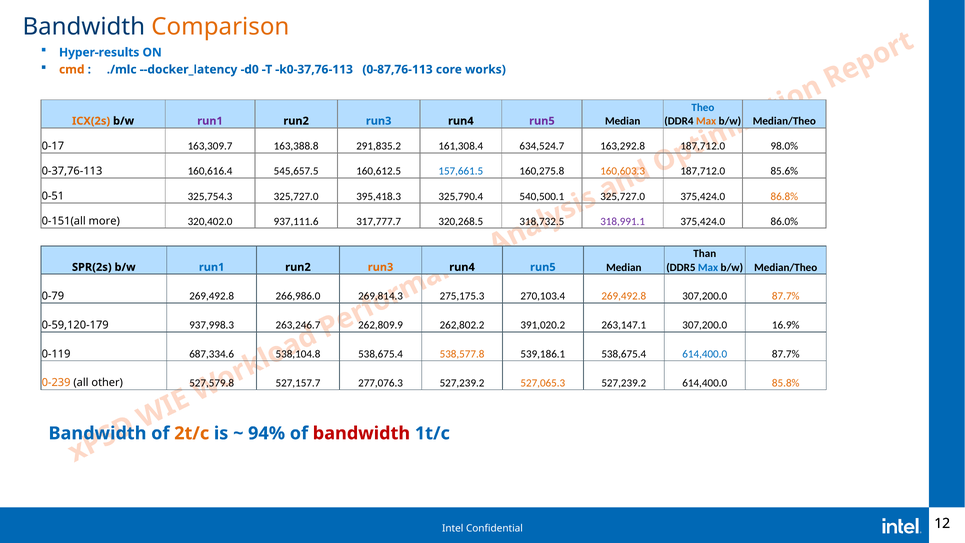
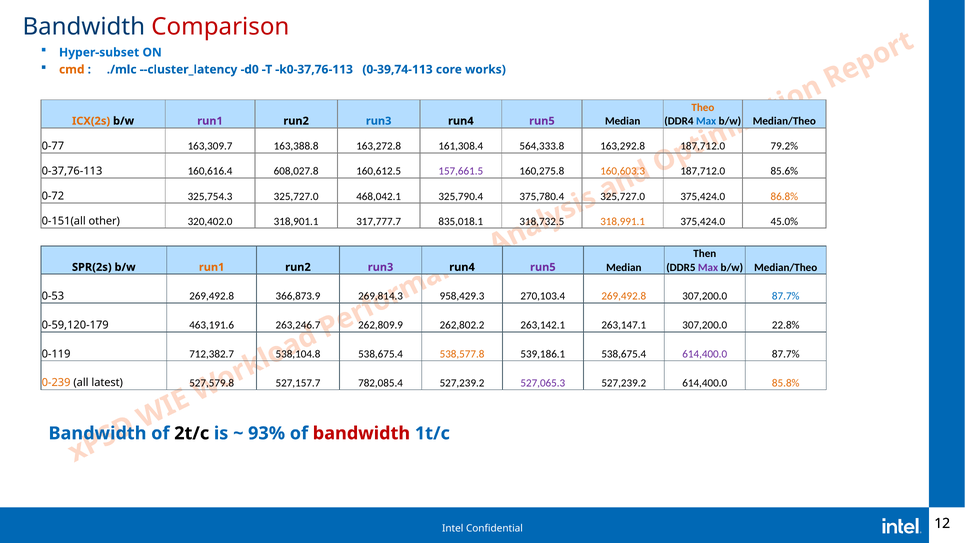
Comparison colour: orange -> red (220, 27)
Hyper-results: Hyper-results -> Hyper-subset (99, 52)
--docker_latency: --docker_latency -> --cluster_latency (189, 69)
0-87,76-113: 0-87,76-113 -> 0-39,74-113 (398, 69)
Theo colour: blue -> orange (703, 108)
Max colour: orange -> blue (706, 121)
0-17: 0-17 -> 0-77 (53, 146)
291,835.2: 291,835.2 -> 163,272.8 (379, 146)
634,524.7: 634,524.7 -> 564,333.8 (542, 146)
98.0%: 98.0% -> 79.2% (784, 146)
545,657.5: 545,657.5 -> 608,027.8 (296, 171)
157,661.5 colour: blue -> purple (461, 171)
0-51: 0-51 -> 0-72 (53, 196)
395,418.3: 395,418.3 -> 468,042.1 (379, 196)
540,500.1: 540,500.1 -> 375,780.4 (542, 196)
more: more -> other (104, 221)
937,111.6: 937,111.6 -> 318,901.1 (296, 221)
320,268.5: 320,268.5 -> 835,018.1 (461, 221)
318,991.1 colour: purple -> orange (623, 221)
86.0%: 86.0% -> 45.0% (784, 221)
Than: Than -> Then (705, 254)
Max colour: blue -> purple (708, 267)
run1 colour: blue -> orange (212, 267)
run3 colour: orange -> purple (381, 267)
run5 colour: blue -> purple (543, 267)
0-79: 0-79 -> 0-53 (53, 296)
266,986.0: 266,986.0 -> 366,873.9 (298, 296)
275,175.3: 275,175.3 -> 958,429.3 (462, 296)
87.7% colour: orange -> blue (786, 296)
937,998.3: 937,998.3 -> 463,191.6 (212, 325)
391,020.2: 391,020.2 -> 263,142.1 (543, 325)
16.9%: 16.9% -> 22.8% (786, 325)
687,334.6: 687,334.6 -> 712,382.7 (212, 354)
614,400.0 colour: blue -> purple (705, 354)
other: other -> latest (107, 383)
277,076.3: 277,076.3 -> 782,085.4 (381, 383)
527,065.3 colour: orange -> purple (543, 383)
2t/c colour: orange -> black (192, 433)
94%: 94% -> 93% (267, 433)
